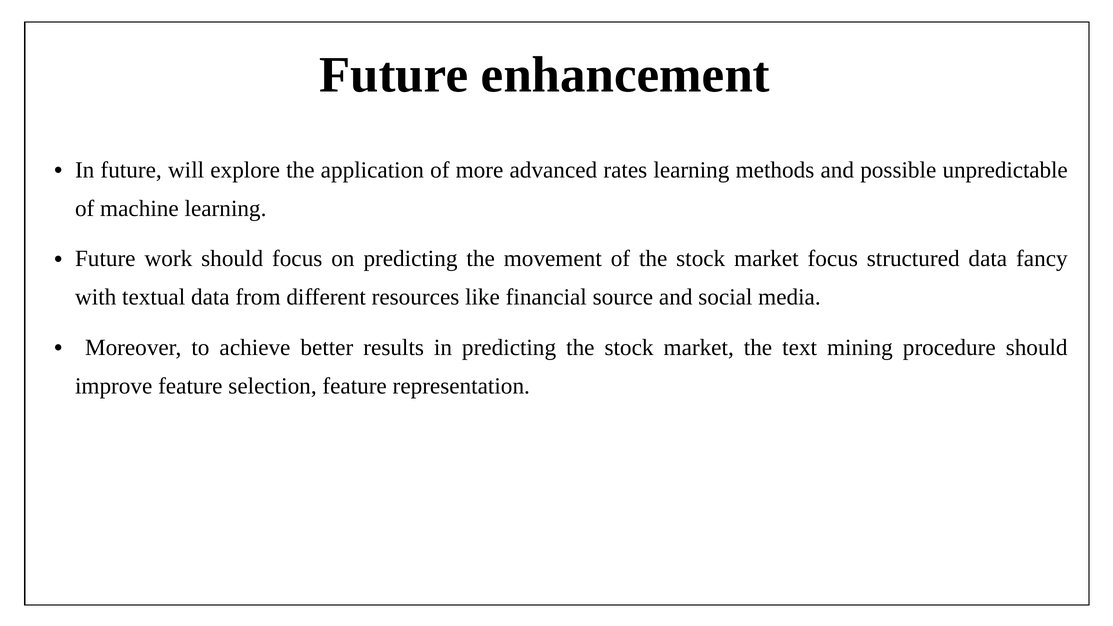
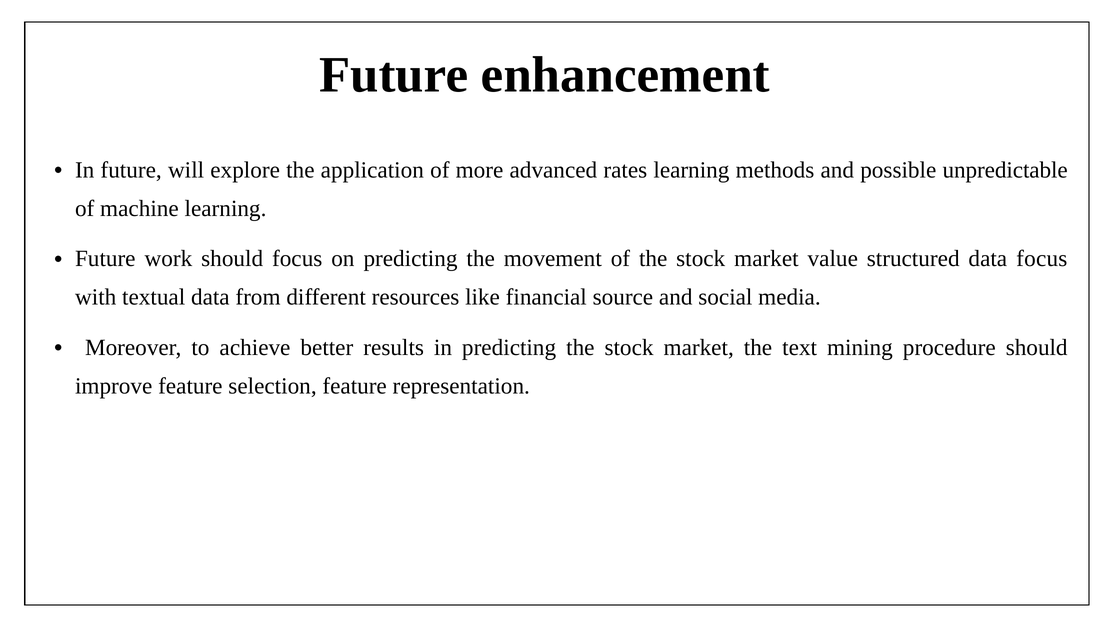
market focus: focus -> value (833, 259)
data fancy: fancy -> focus (1042, 259)
